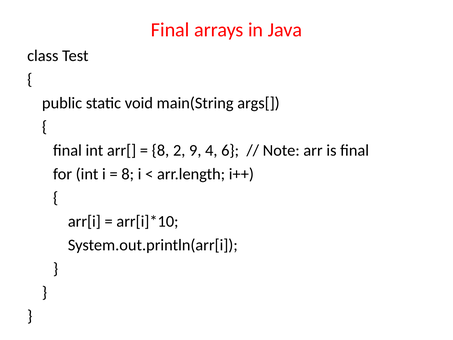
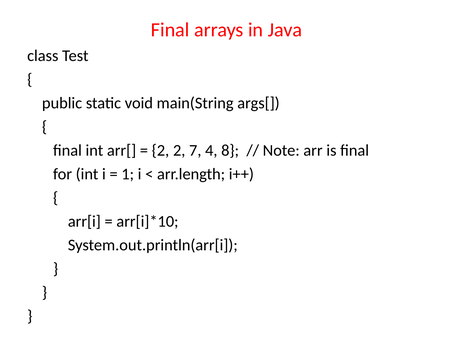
8: 8 -> 2 (160, 150)
9: 9 -> 7 (195, 150)
6: 6 -> 8 (230, 150)
8: 8 -> 1 (128, 174)
